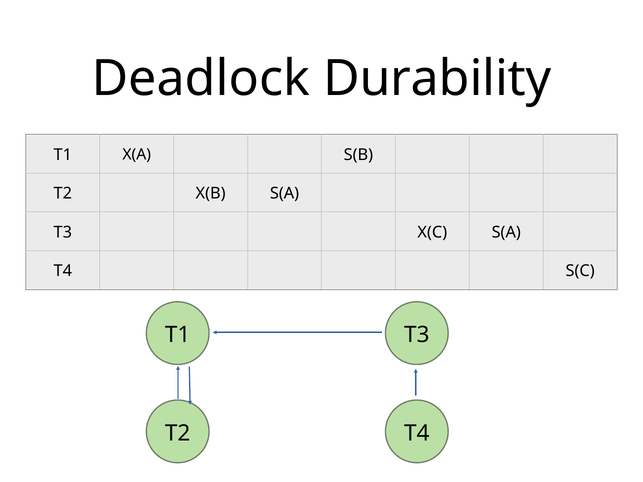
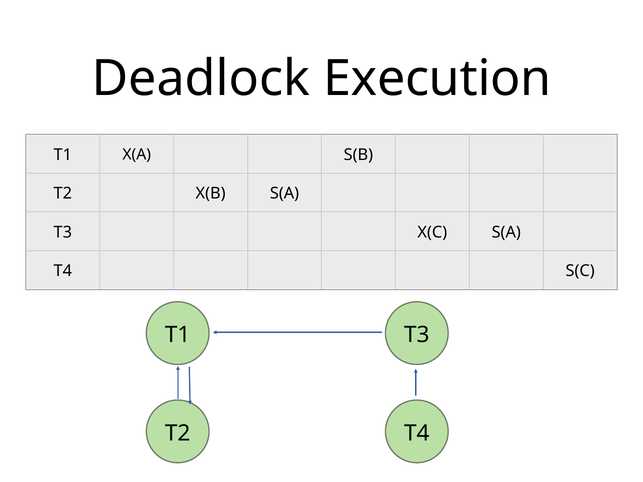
Durability: Durability -> Execution (437, 79)
